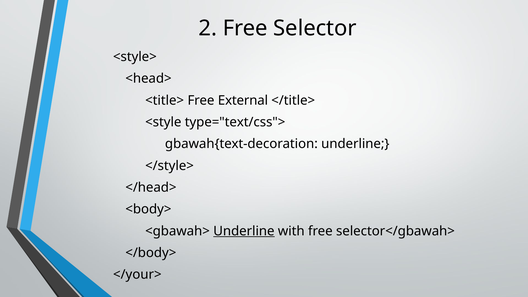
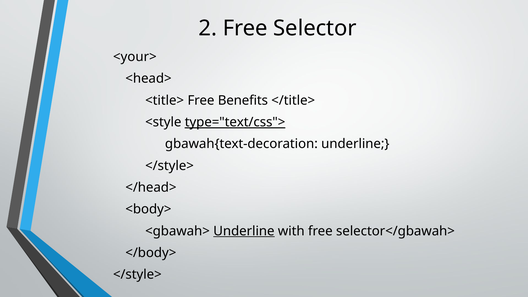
<style>: <style> -> <your> (135, 57)
External: External -> Benefits (243, 100)
type="text/css"> underline: none -> present (235, 122)
</your>: </your> -> </style> (137, 275)
